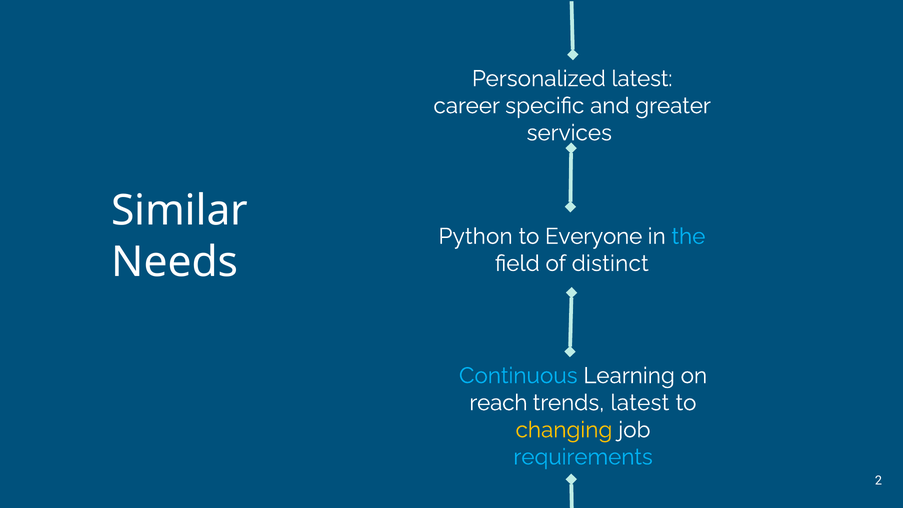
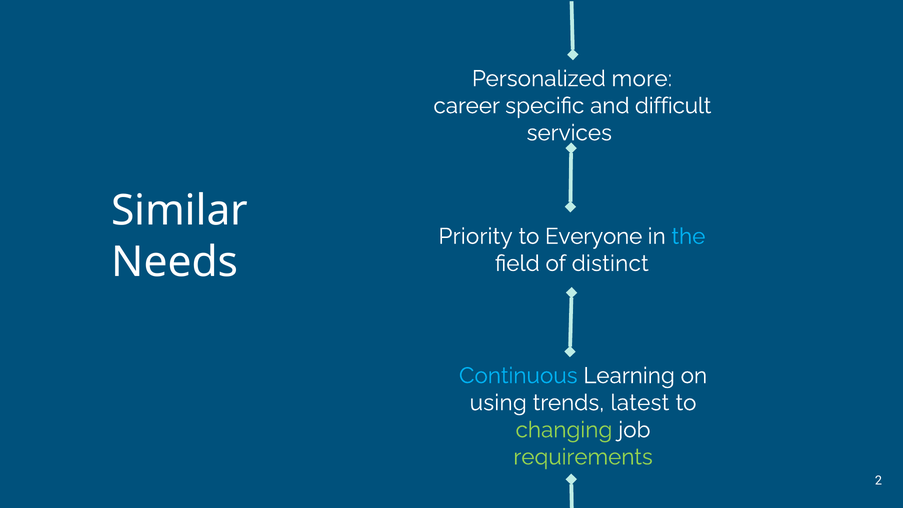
Personalized latest: latest -> more (642, 79)
greater: greater -> difficult (673, 106)
Python: Python -> Priority (476, 236)
reach: reach -> using (498, 403)
changing colour: yellow -> light green (564, 430)
requirements colour: light blue -> light green (583, 457)
